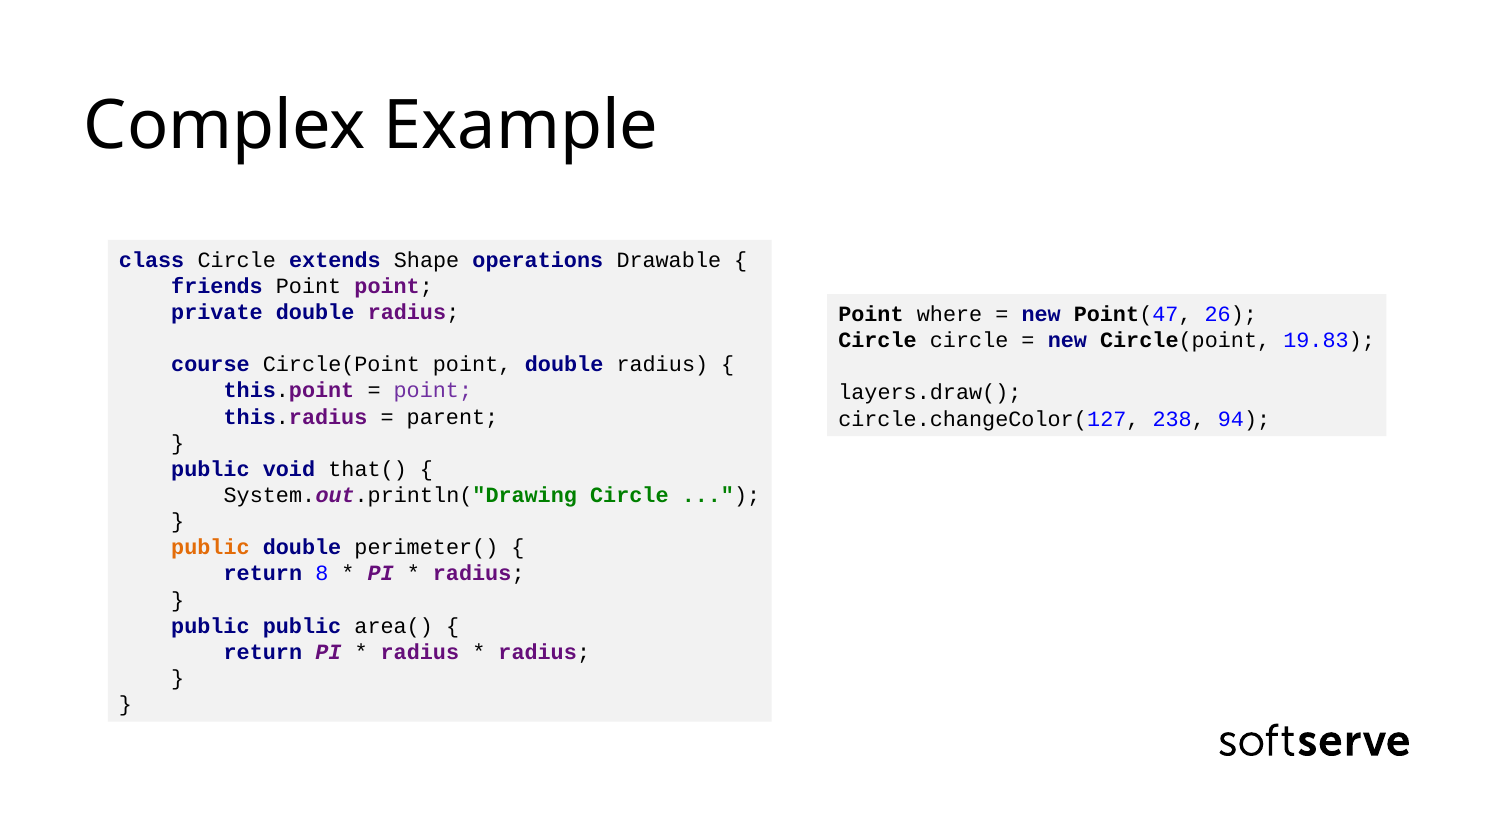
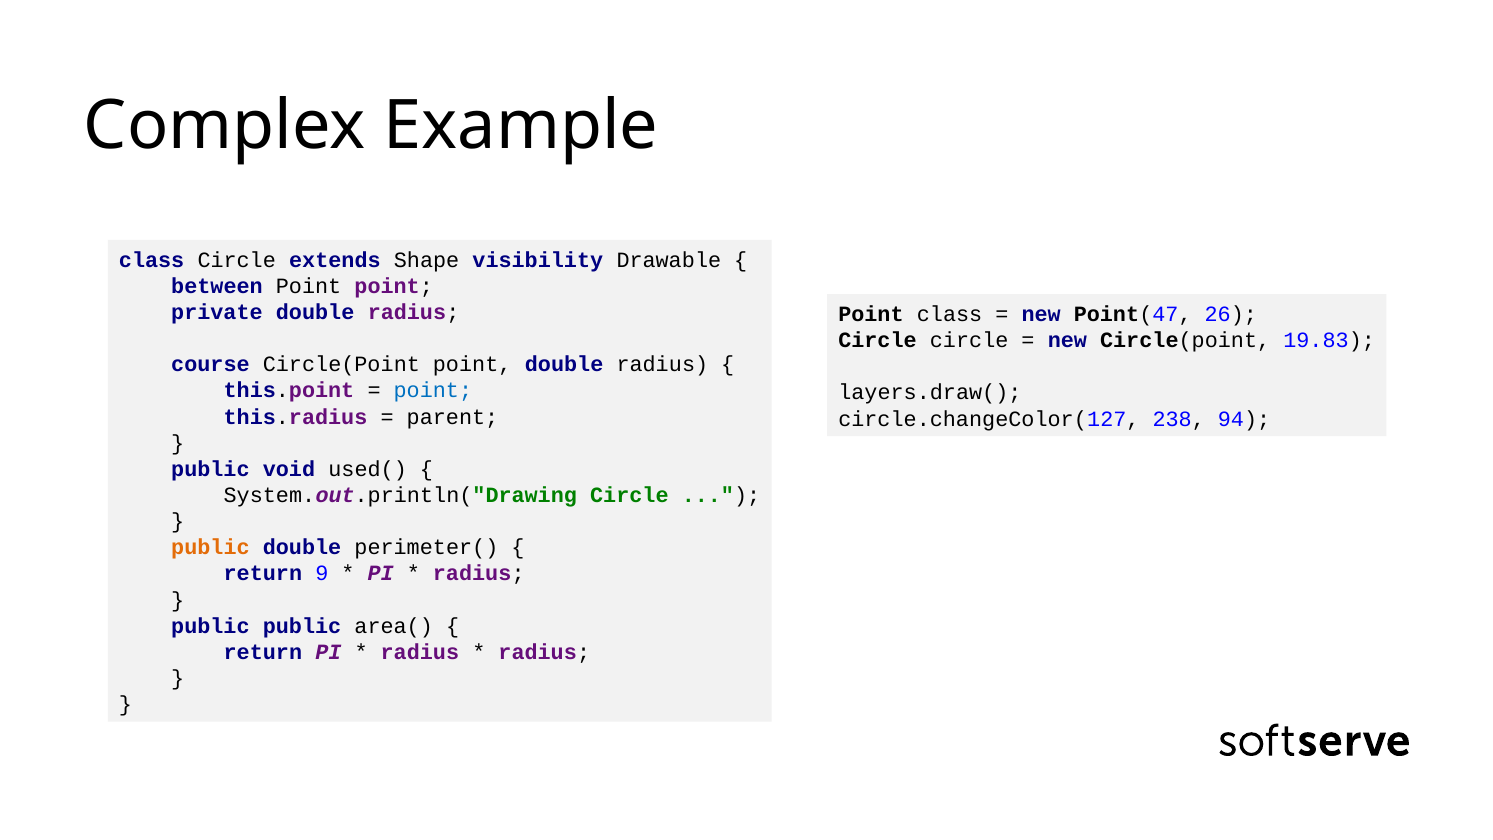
operations: operations -> visibility (538, 260)
friends: friends -> between (217, 286)
Point where: where -> class (950, 314)
point colour: purple -> blue (433, 391)
that(: that( -> used( (368, 469)
8: 8 -> 9 (322, 574)
